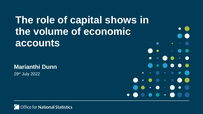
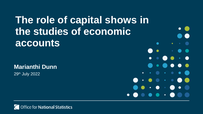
volume: volume -> studies (51, 32)
